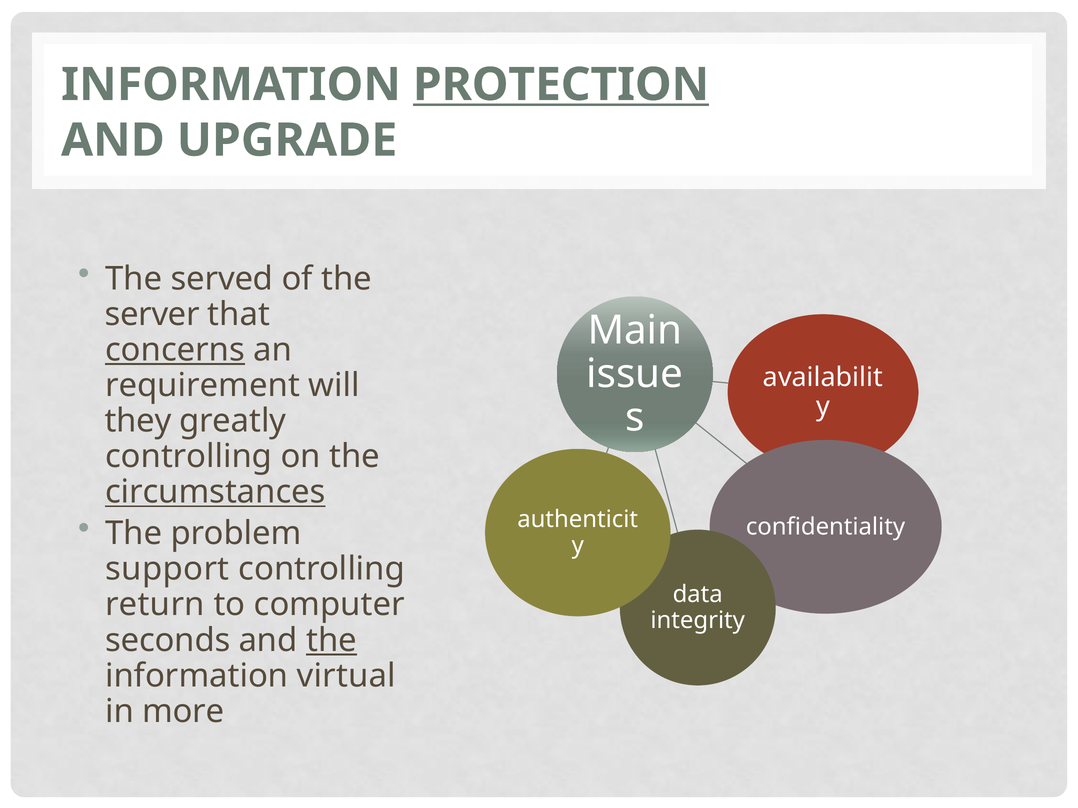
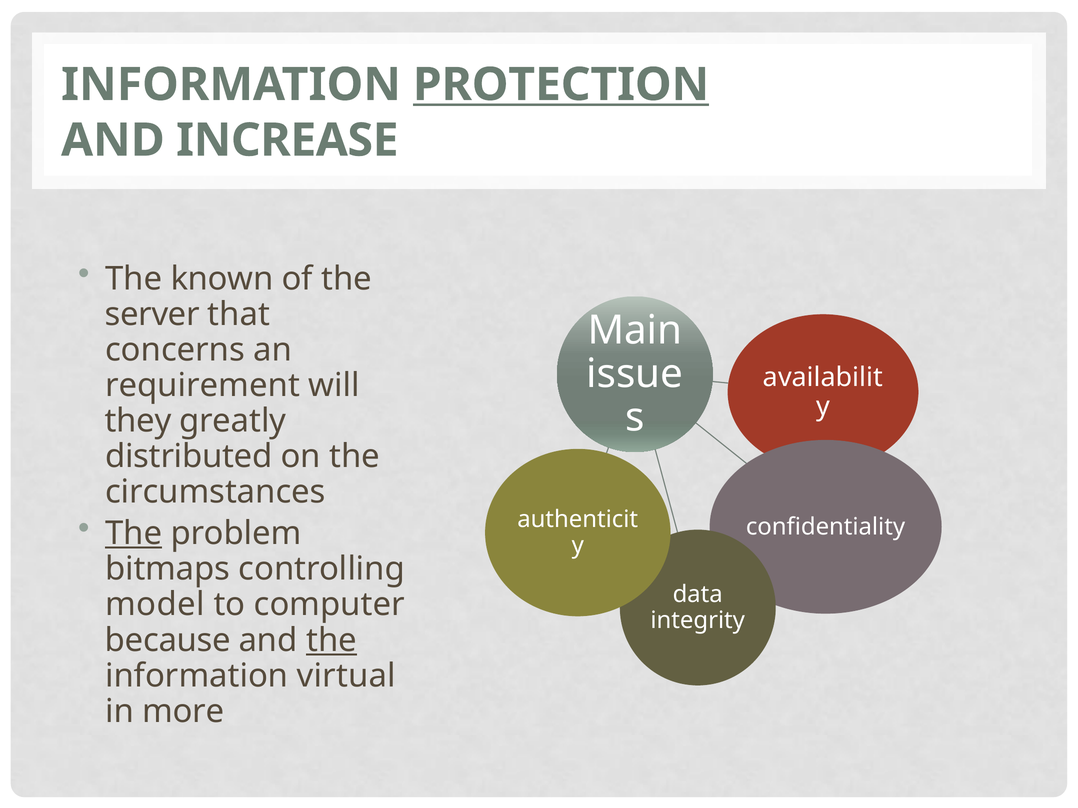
UPGRADE: UPGRADE -> INCREASE (287, 140)
served: served -> known (222, 279)
concerns underline: present -> none (175, 350)
controlling: controlling -> distributed (189, 457)
circumstances underline: present -> none (215, 492)
The underline: none -> present (134, 534)
support: support -> bitmaps (168, 569)
return: return -> model (155, 605)
seconds: seconds -> because (168, 641)
